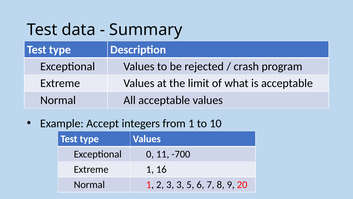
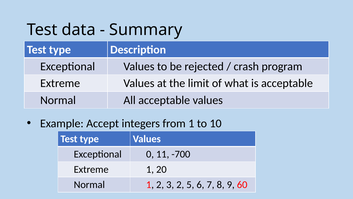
16: 16 -> 20 (161, 169)
3 3: 3 -> 2 (180, 184)
20: 20 -> 60 (242, 184)
